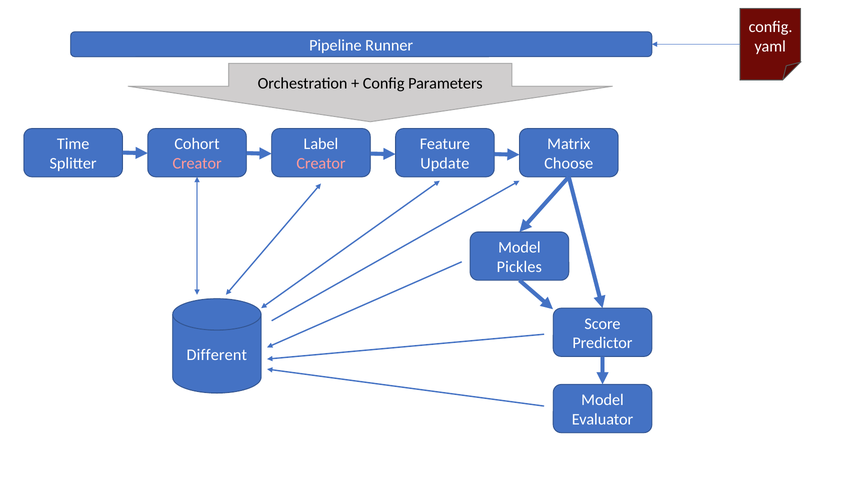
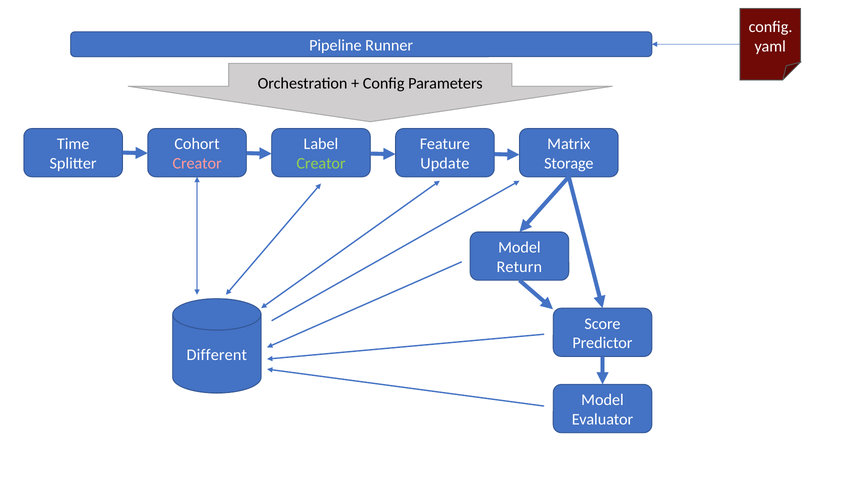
Creator colour: pink -> light green (321, 163)
Choose: Choose -> Storage (569, 163)
Pickles: Pickles -> Return (519, 267)
